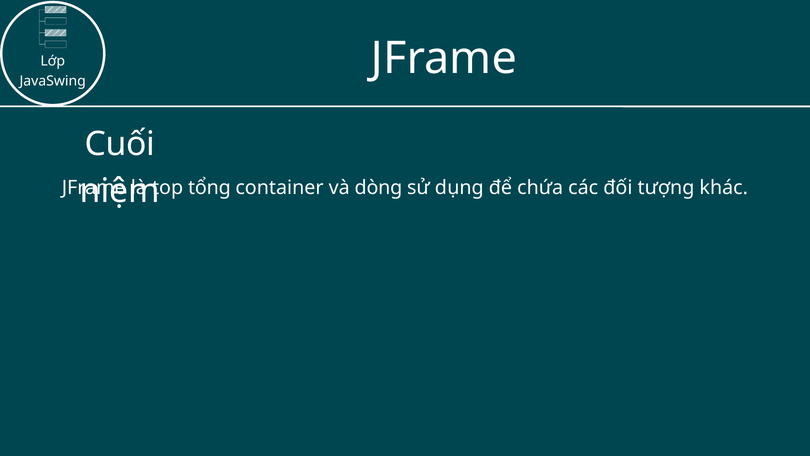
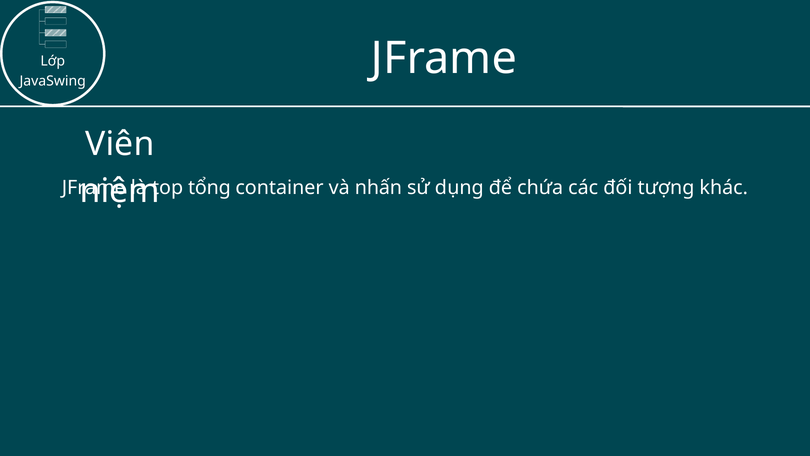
Cuối: Cuối -> Viên (120, 144)
dòng: dòng -> nhấn (378, 188)
